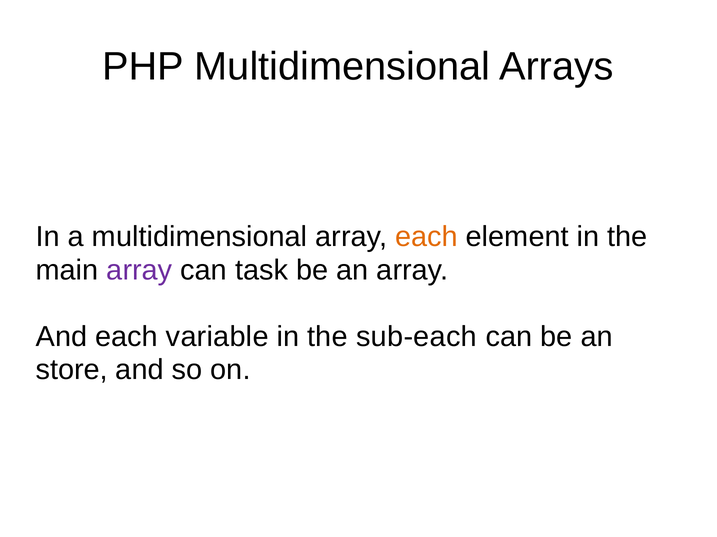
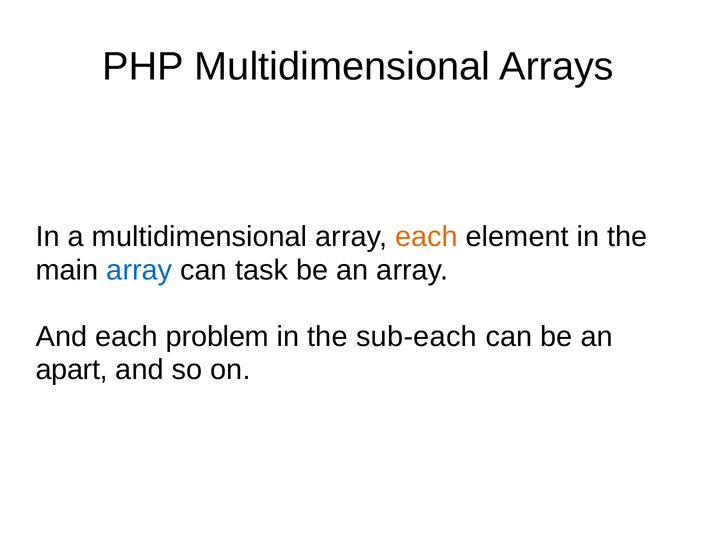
array colour: purple -> blue (139, 270)
variable: variable -> problem (218, 337)
store: store -> apart (72, 370)
